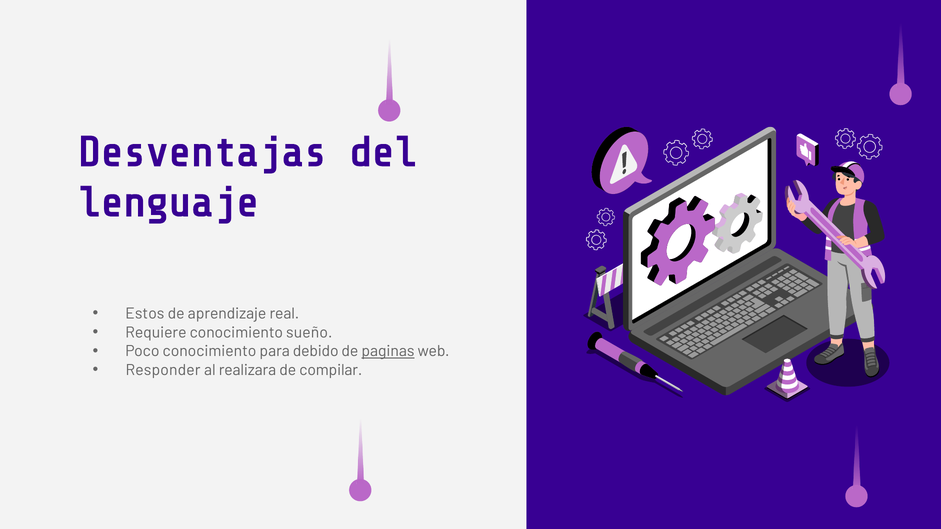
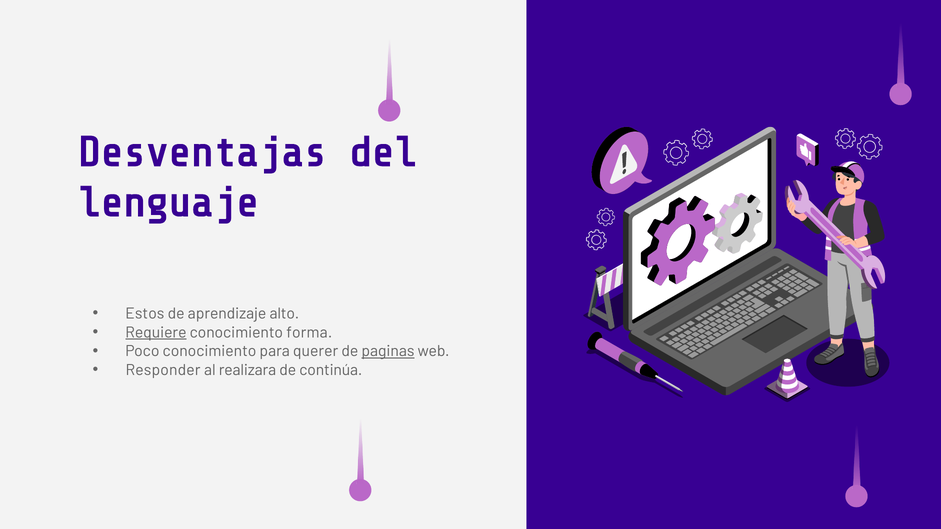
real: real -> alto (284, 314)
Requiere underline: none -> present (156, 333)
sueño: sueño -> forma (309, 333)
debido: debido -> querer (316, 351)
compilar: compilar -> continúa (331, 370)
